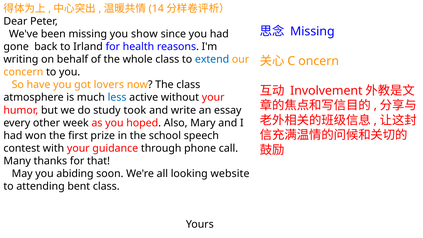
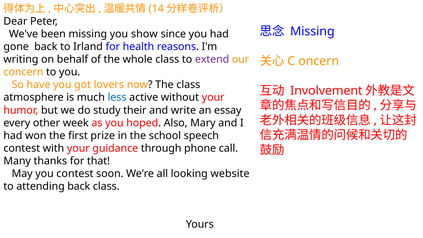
extend colour: blue -> purple (212, 59)
took: took -> their (135, 110)
you abiding: abiding -> contest (75, 174)
attending bent: bent -> back (79, 186)
